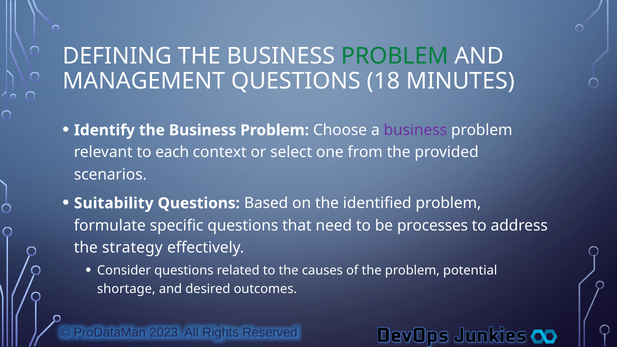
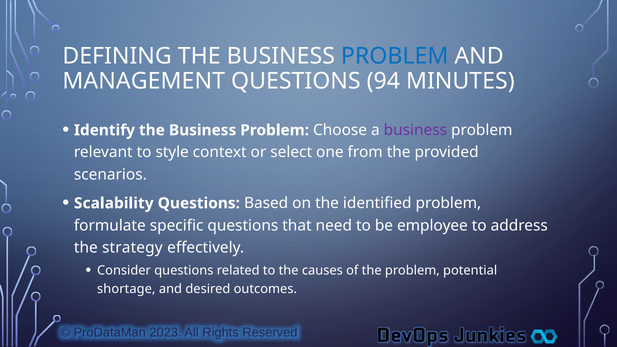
PROBLEM colour: green -> blue (395, 56)
18: 18 -> 94 (383, 81)
each: each -> style (172, 152)
Suitability: Suitability -> Scalability (114, 203)
processes: processes -> employee (432, 225)
